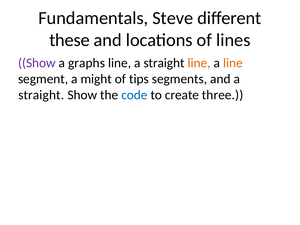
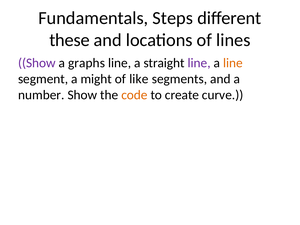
Steve: Steve -> Steps (173, 18)
line colour: orange -> purple (199, 63)
tips: tips -> like (139, 79)
straight: straight -> number (41, 95)
code colour: blue -> orange (134, 95)
three: three -> curve (223, 95)
